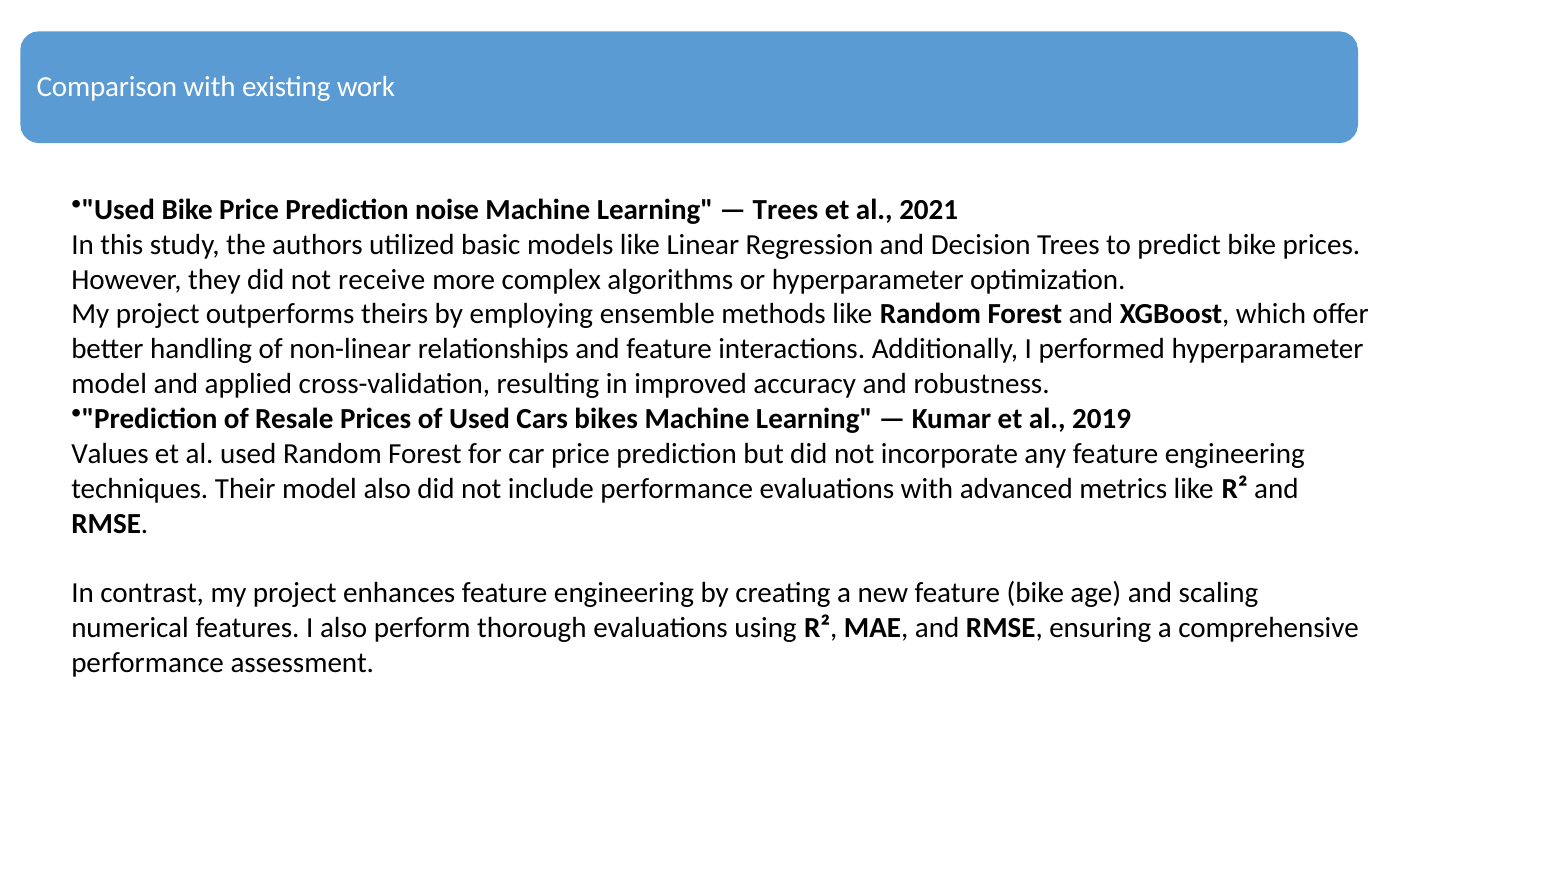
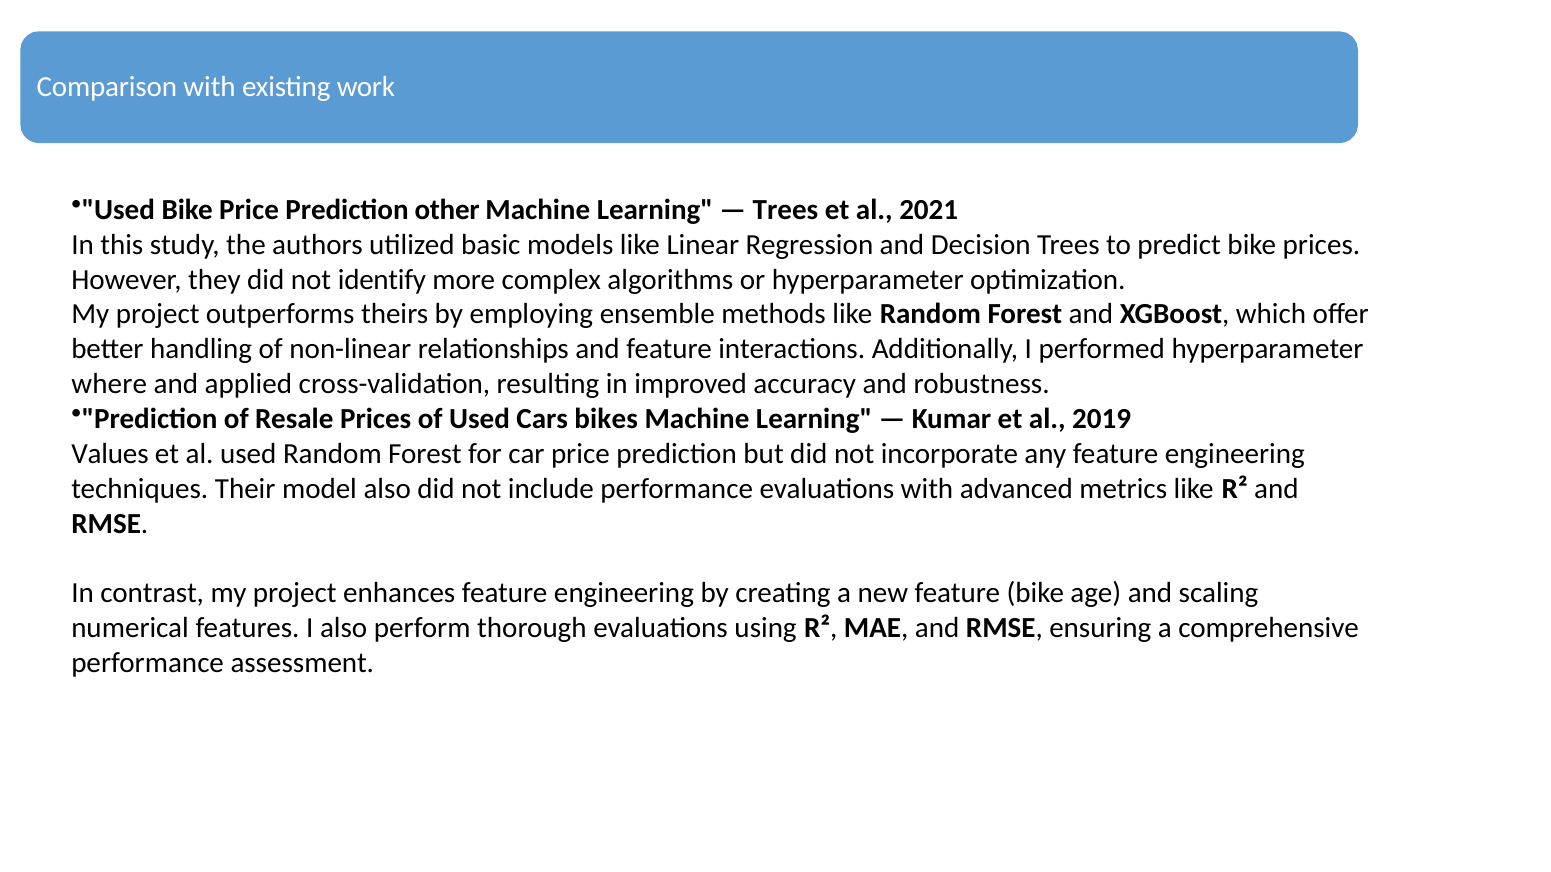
noise: noise -> other (447, 210)
receive: receive -> identify (382, 280)
model: model -> where (109, 384)
